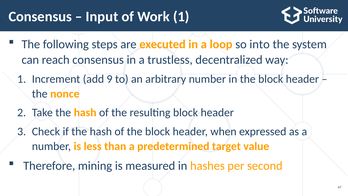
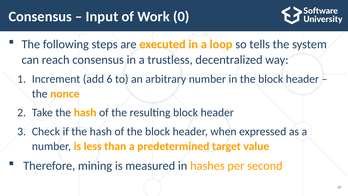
Work 1: 1 -> 0 (181, 16)
into: into -> tells (260, 44)
9: 9 -> 6 (110, 79)
